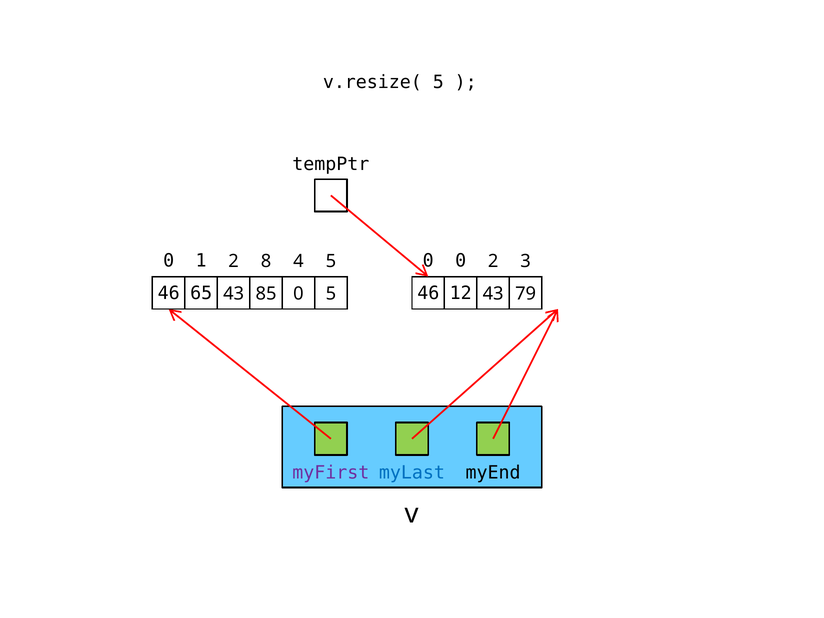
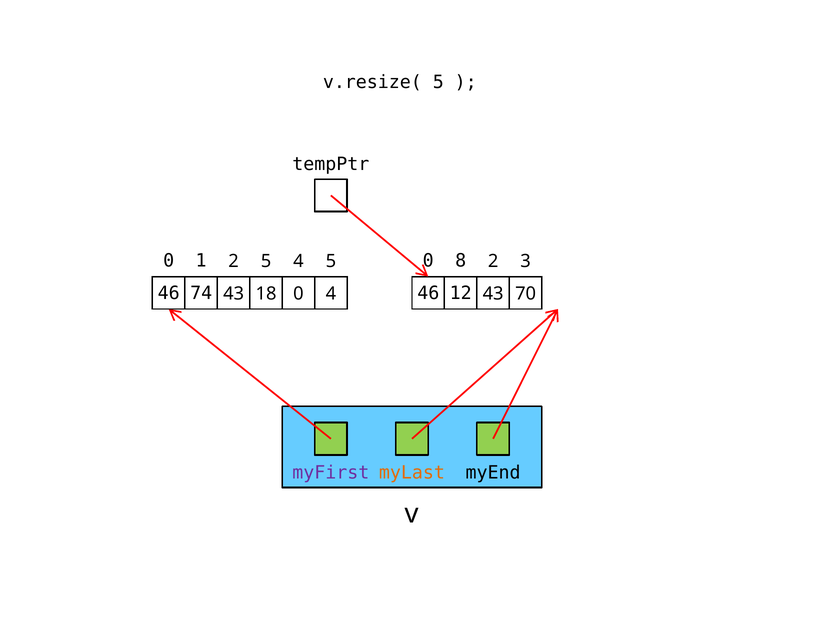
2 8: 8 -> 5 (266, 261)
0: 0 -> 8 (461, 261)
65: 65 -> 74 (201, 293)
85: 85 -> 18 (266, 294)
0 5: 5 -> 4 (331, 294)
79: 79 -> 70 (526, 294)
myLast colour: blue -> orange (412, 472)
